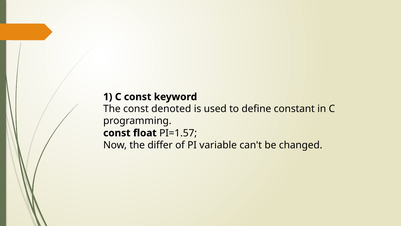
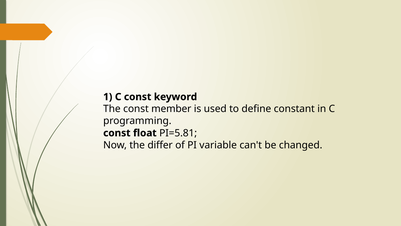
denoted: denoted -> member (171, 109)
PI=1.57: PI=1.57 -> PI=5.81 (178, 133)
